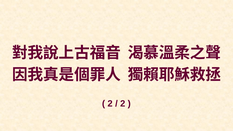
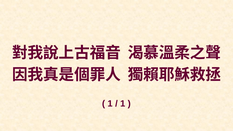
2: 2 -> 1 (110, 104)
2: 2 -> 1 (123, 104)
